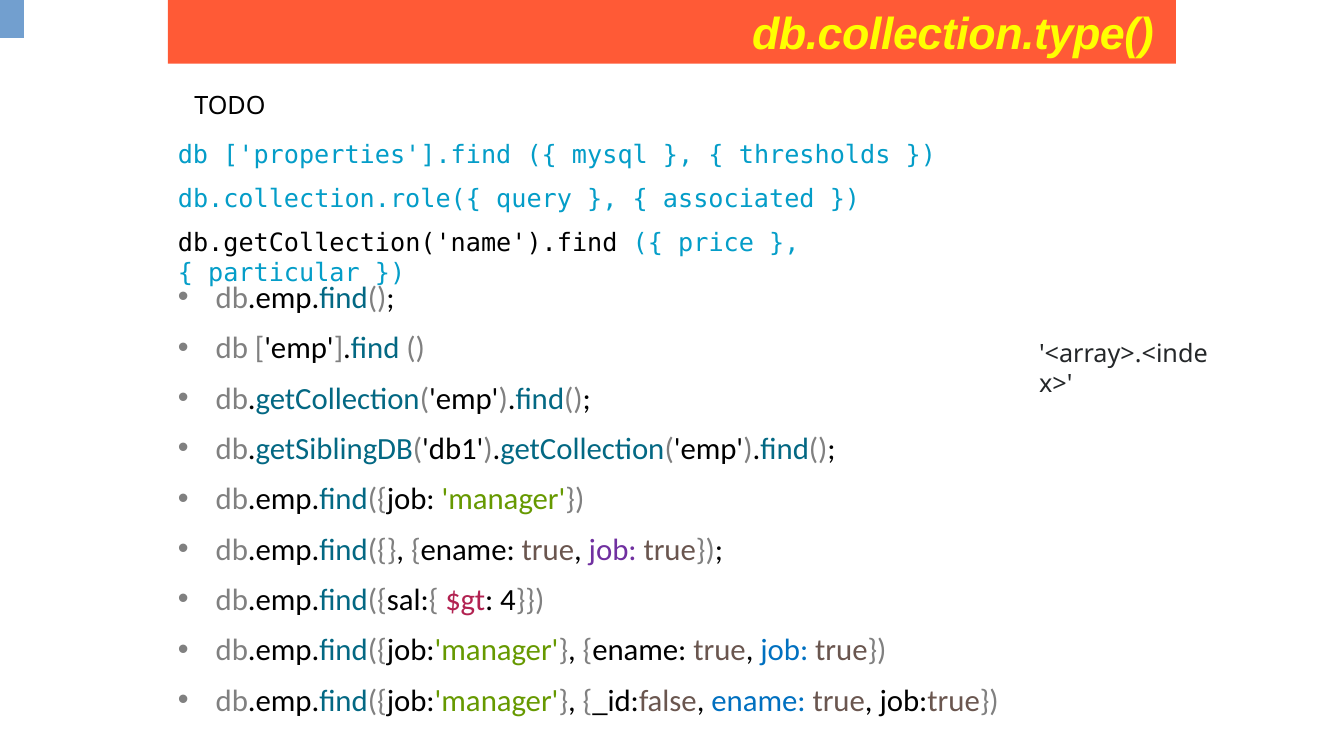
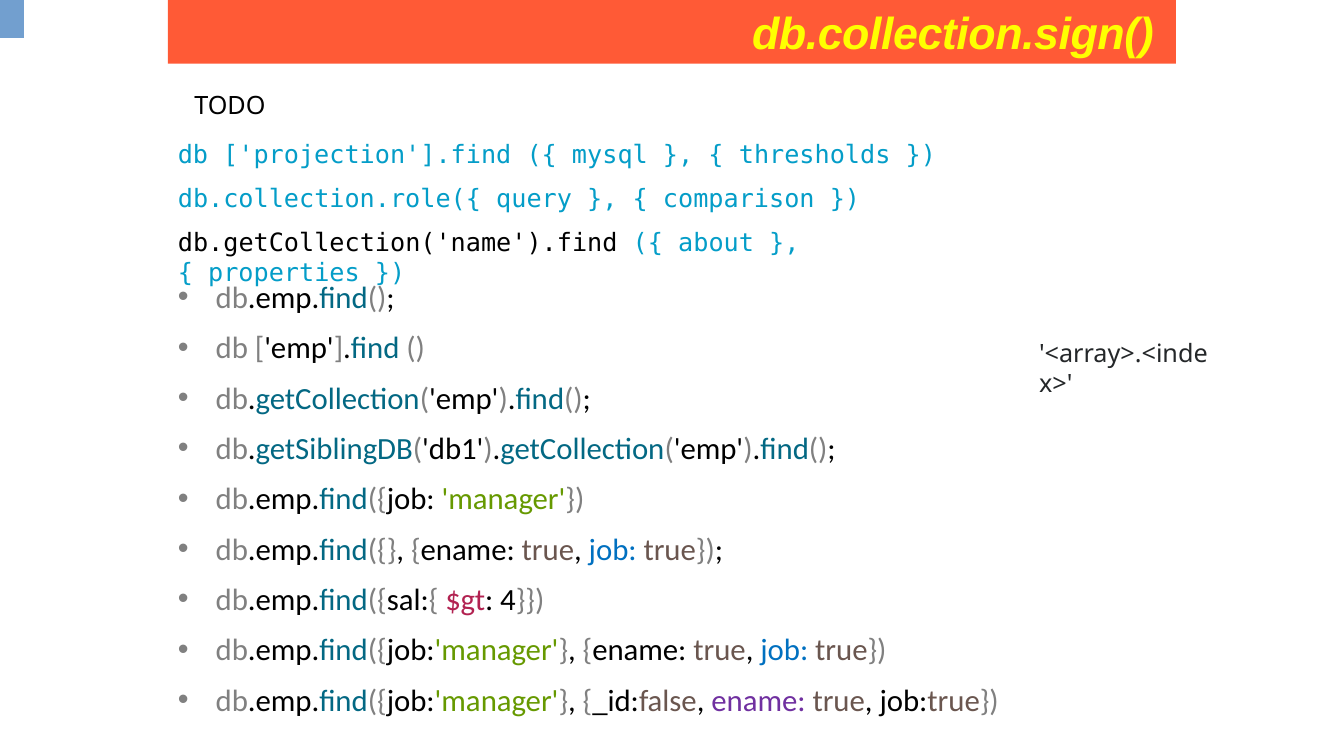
db.collection.type(: db.collection.type( -> db.collection.sign( (953, 35)
properties'].find: properties'].find -> projection'].find (367, 156)
associated: associated -> comparison (739, 199)
price: price -> about (716, 243)
particular: particular -> properties (284, 273)
job colour: purple -> blue (613, 550)
ename colour: blue -> purple (758, 701)
